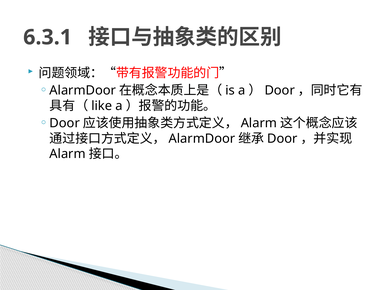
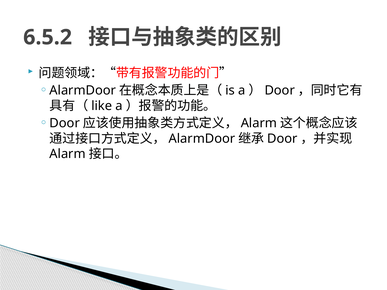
6.3.1: 6.3.1 -> 6.5.2 (48, 37)
